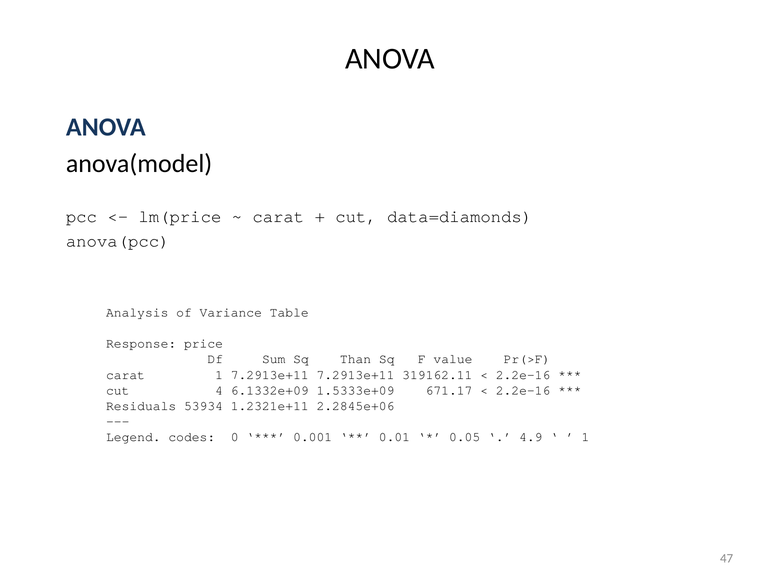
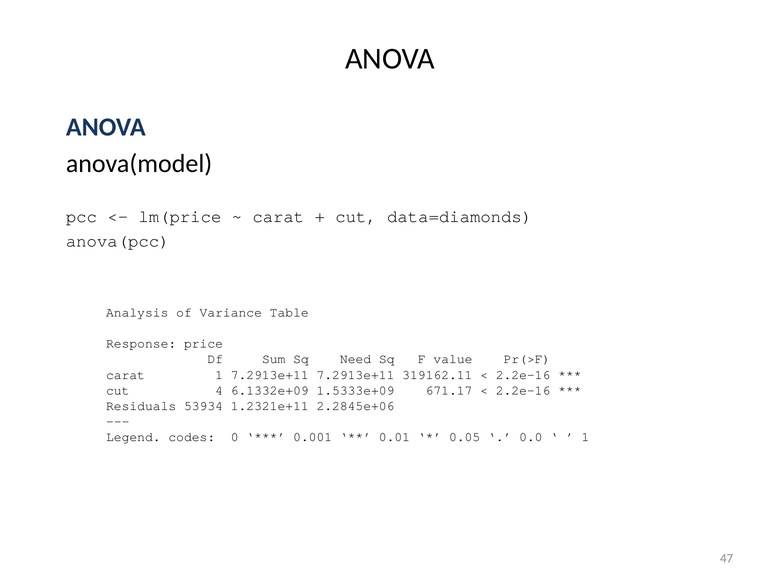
Than: Than -> Need (356, 359)
4.9: 4.9 -> 0.0 (531, 437)
